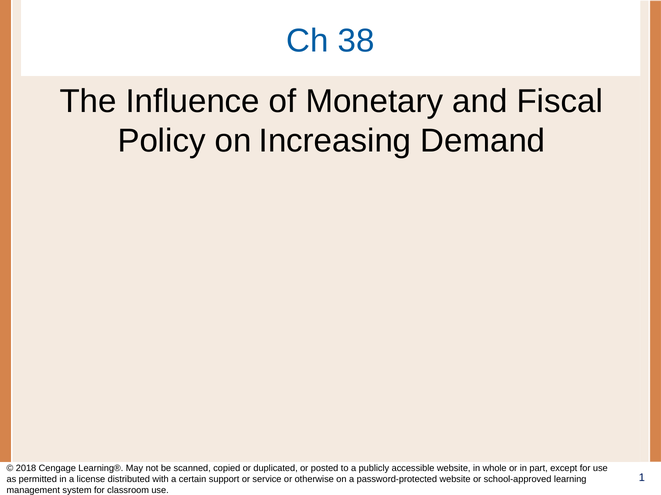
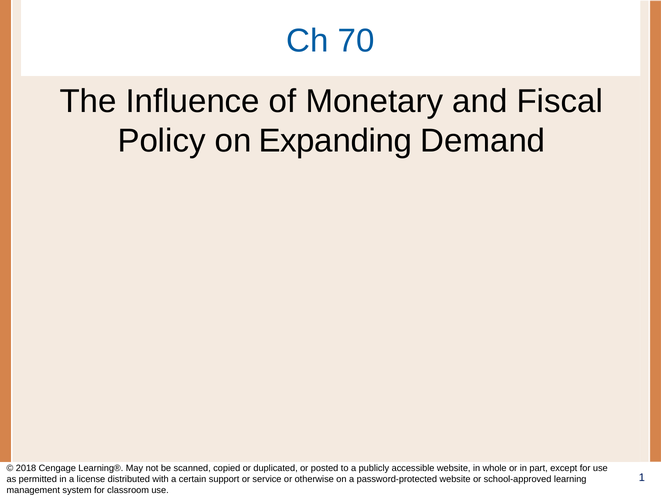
38: 38 -> 70 (356, 41)
Increasing: Increasing -> Expanding (335, 141)
